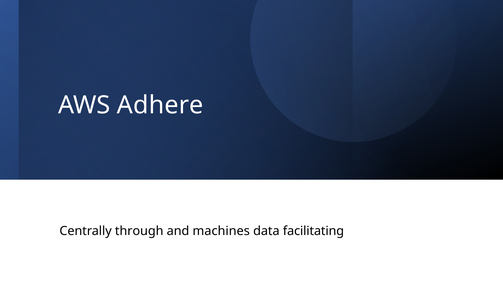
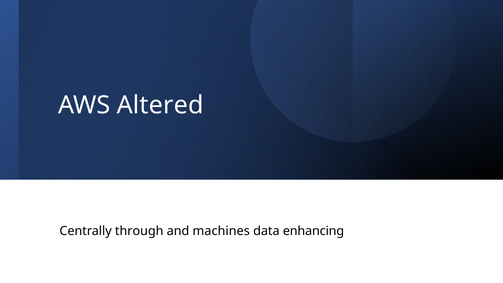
Adhere: Adhere -> Altered (160, 105)
facilitating: facilitating -> enhancing (313, 231)
